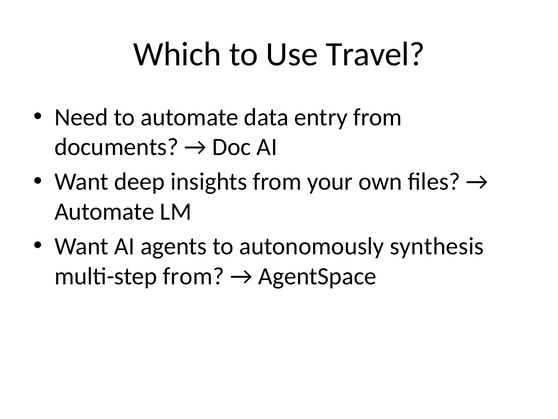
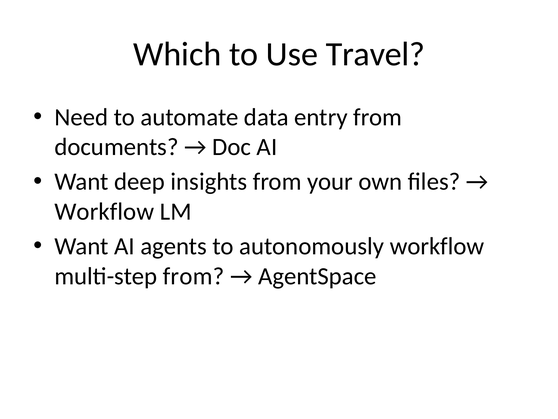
Automate: Automate -> Workflow (104, 211)
autonomously synthesis: synthesis -> workflow (437, 246)
